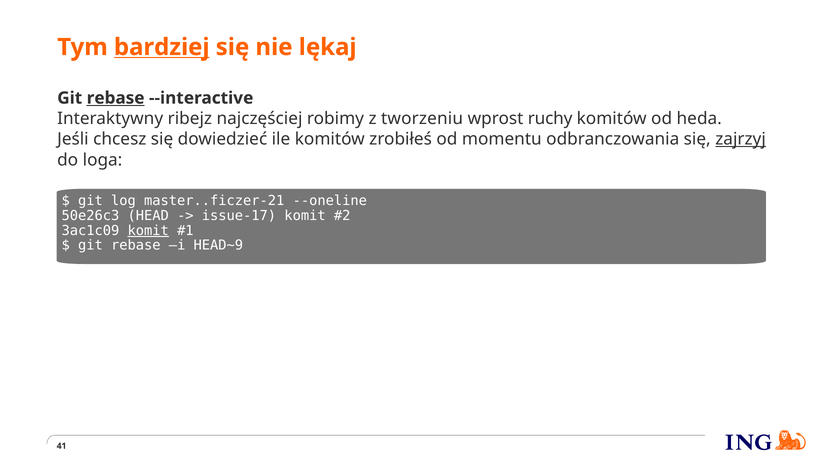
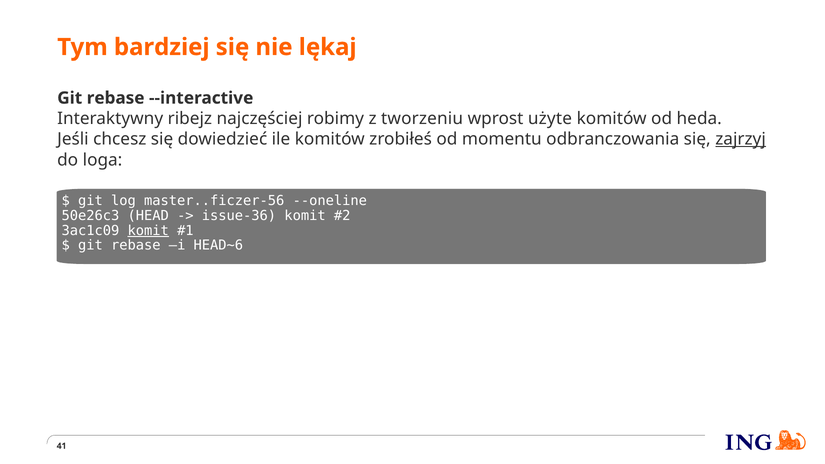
bardziej underline: present -> none (162, 47)
rebase underline: present -> none (116, 98)
ruchy: ruchy -> użyte (550, 119)
master..ficzer-21: master..ficzer-21 -> master..ficzer-56 (214, 201)
issue-17: issue-17 -> issue-36 (239, 216)
HEAD~9: HEAD~9 -> HEAD~6 (218, 245)
